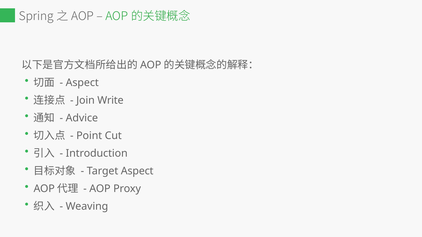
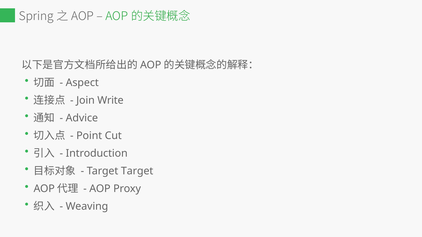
Target Aspect: Aspect -> Target (137, 171)
